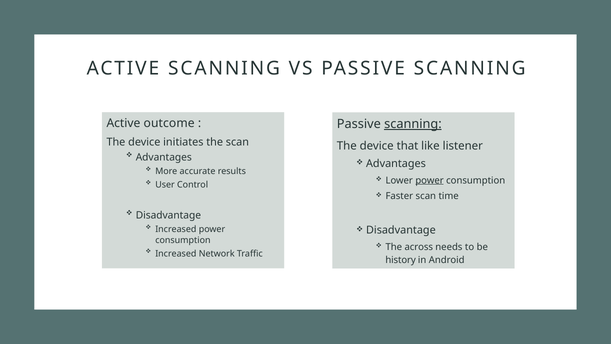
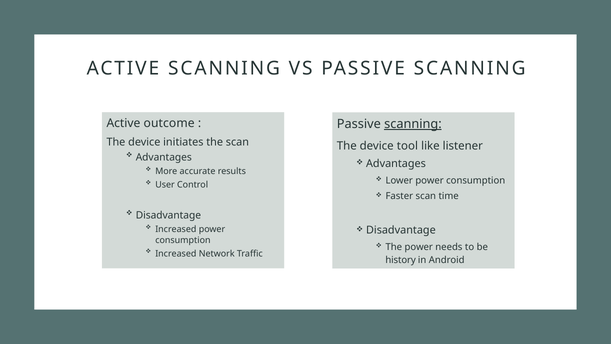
that: that -> tool (407, 146)
power underline: present -> none (430, 180)
The across: across -> power (419, 247)
